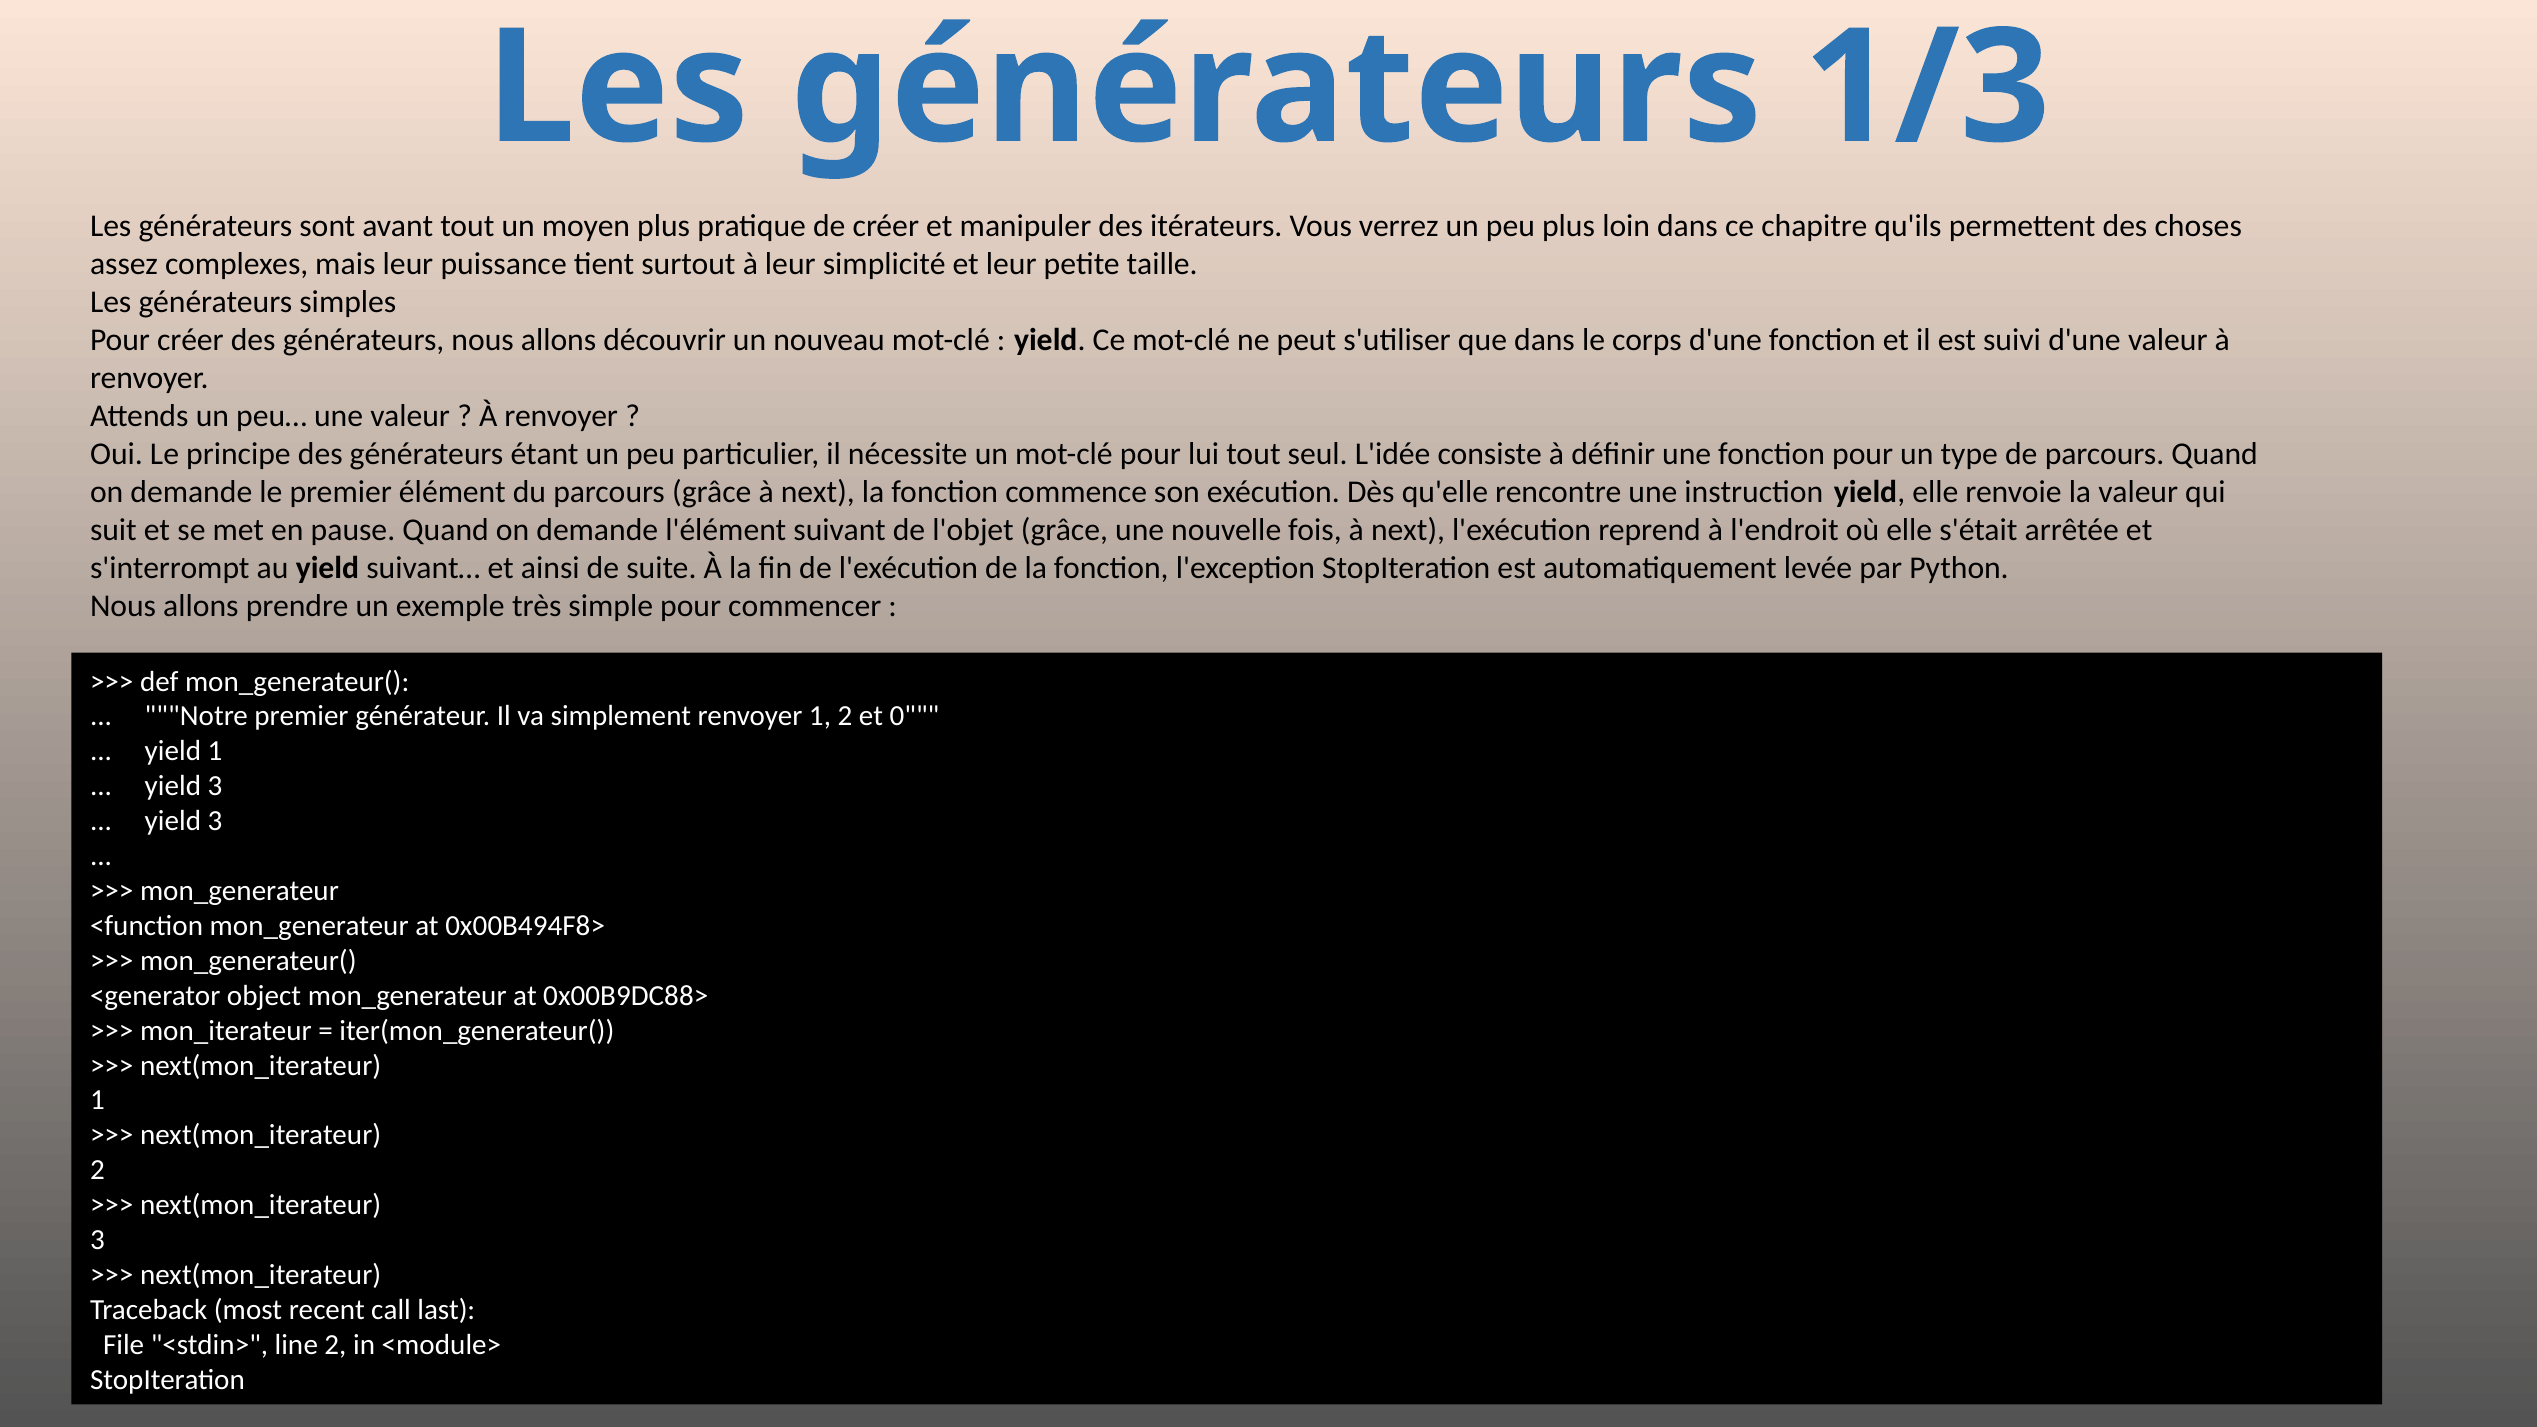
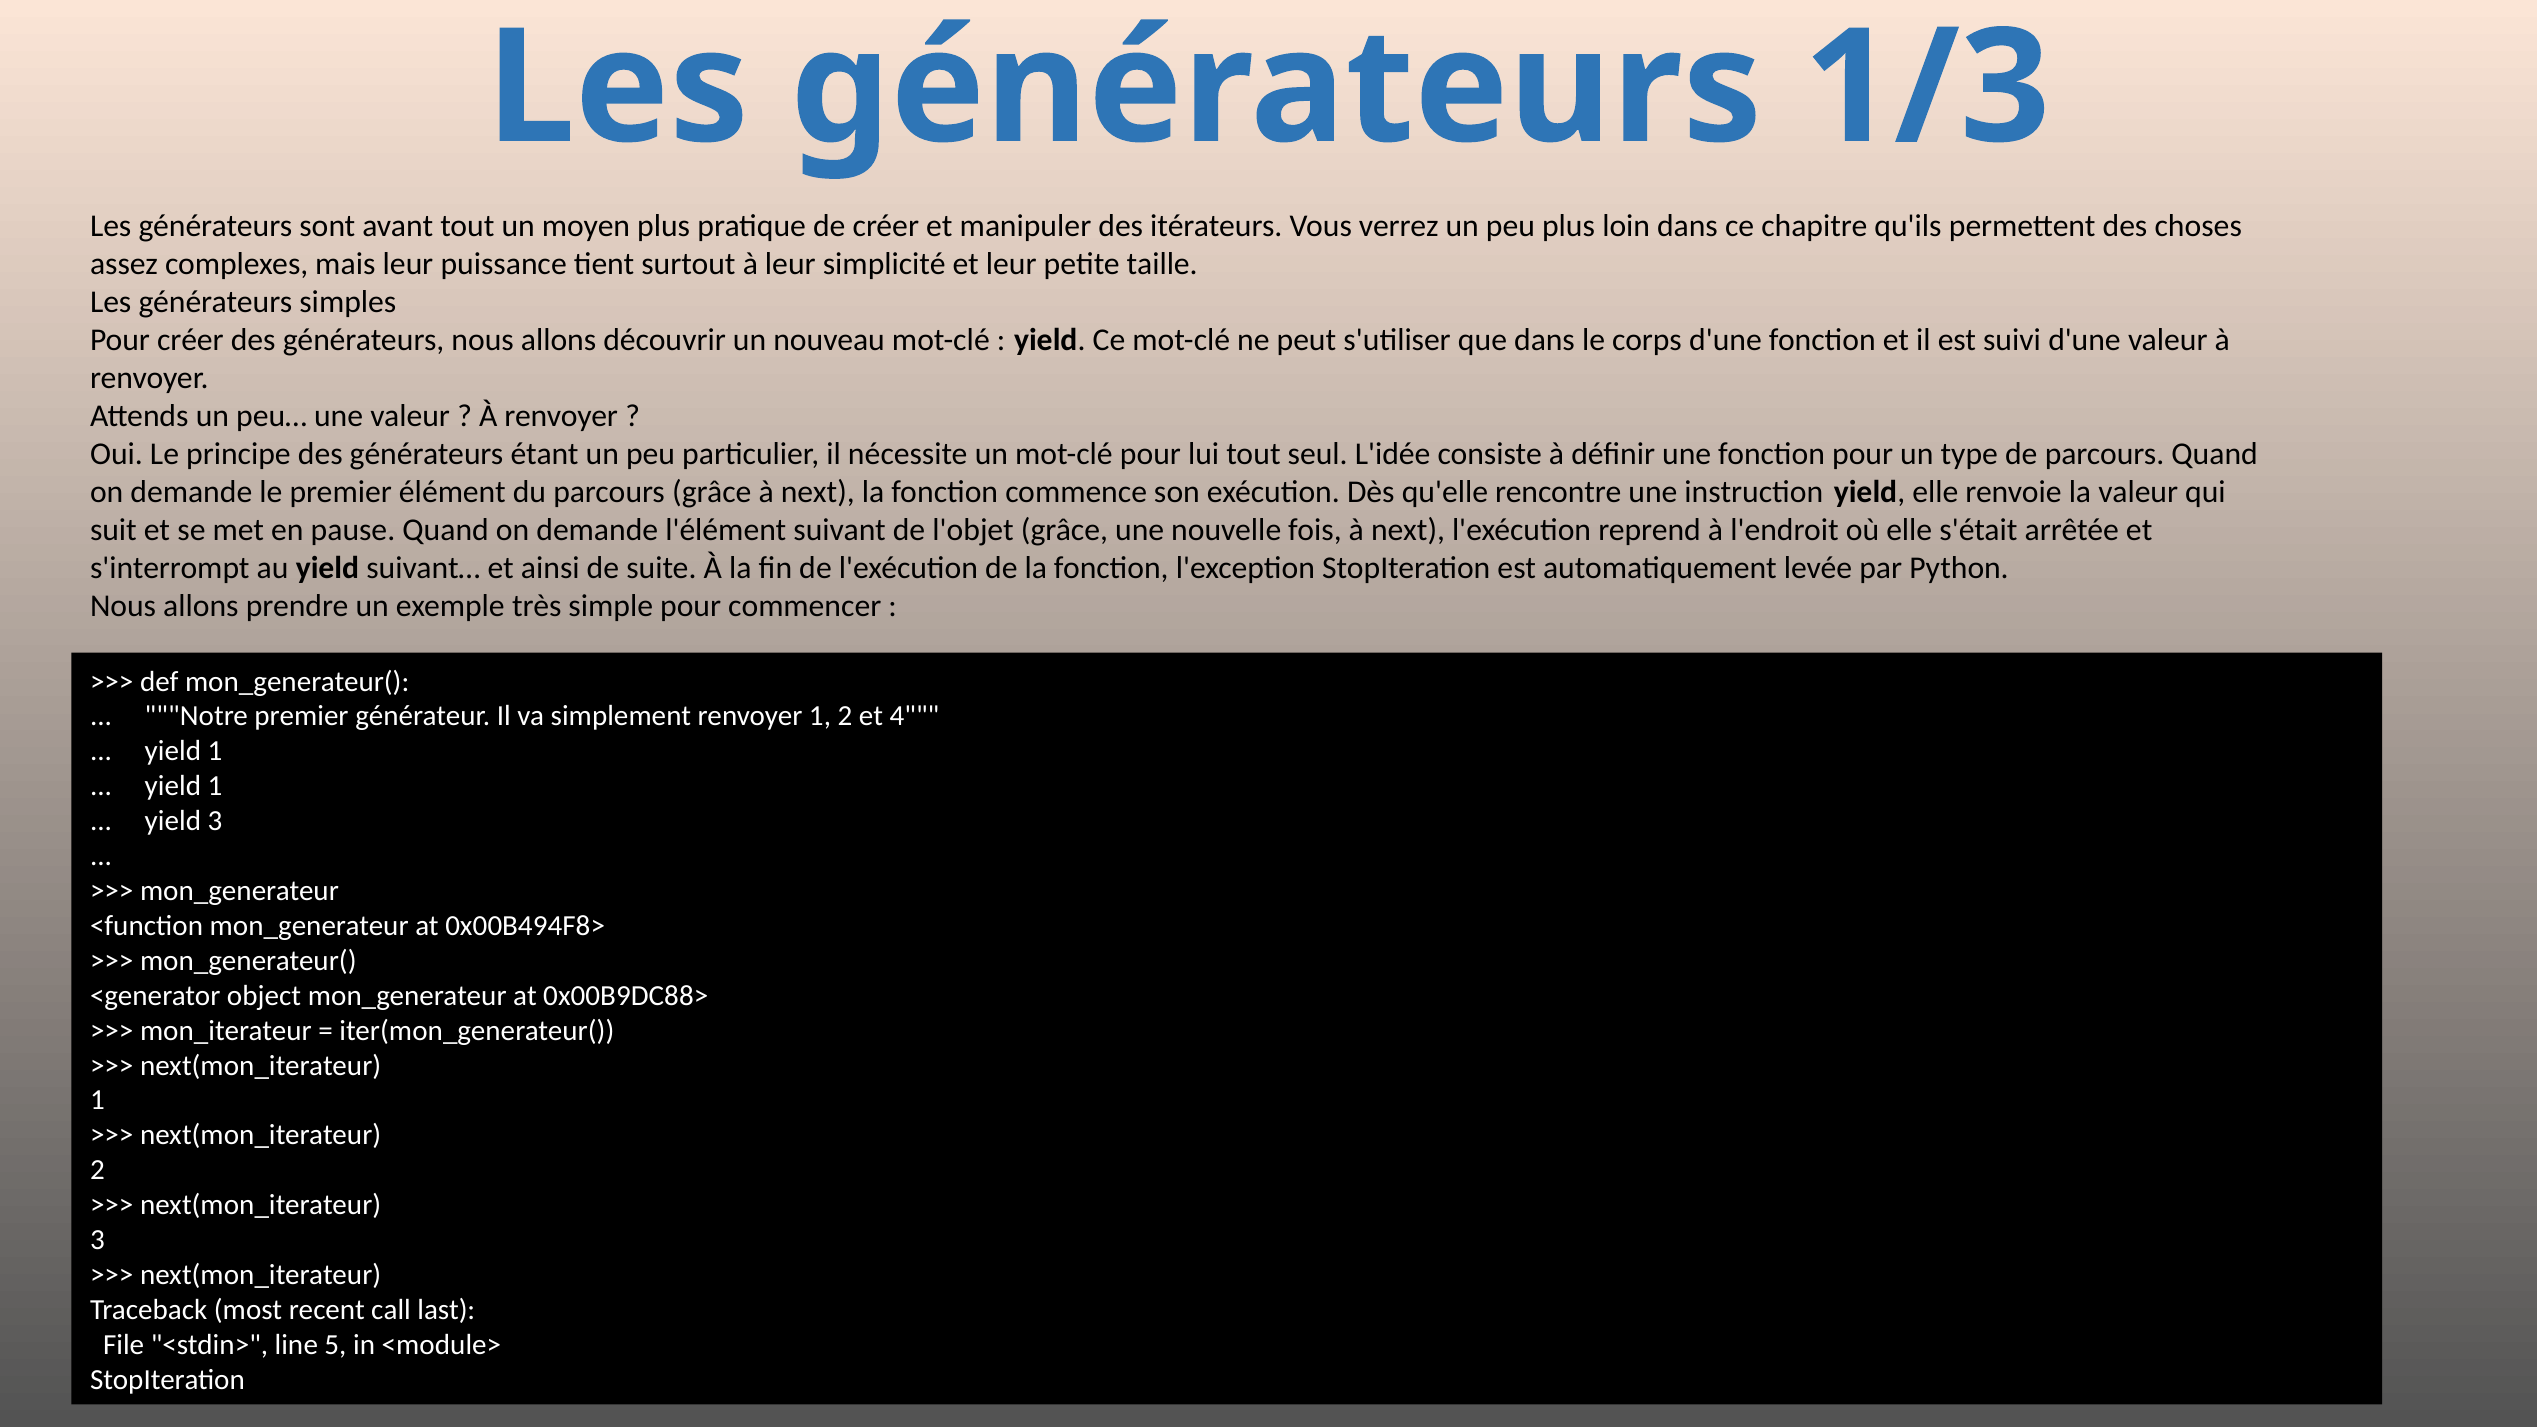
0: 0 -> 4 (914, 716)
3: 3 -> 1 (215, 786)
line 2: 2 -> 5 (335, 1345)
